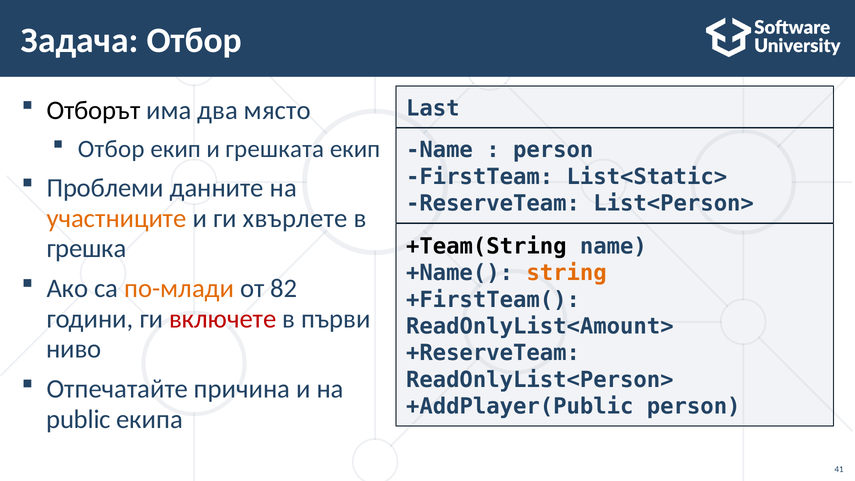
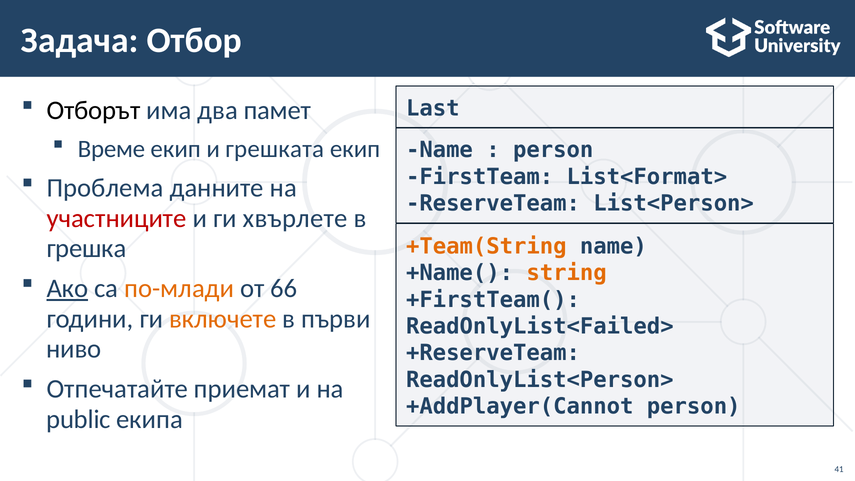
място: място -> памет (277, 110)
Отбор: Отбор -> Време (111, 149)
List<Static>: List<Static> -> List<Format> (647, 177)
Проблеми: Проблеми -> Проблема (105, 188)
участниците colour: orange -> red (117, 218)
+Team(String colour: black -> orange (486, 246)
Ако underline: none -> present (67, 288)
82: 82 -> 66 (284, 288)
включете colour: red -> orange (223, 319)
ReadOnlyList<Amount>: ReadOnlyList<Amount> -> ReadOnlyList<Failed> (540, 326)
причина: причина -> приемат (242, 389)
+AddPlayer(Public: +AddPlayer(Public -> +AddPlayer(Cannot (520, 406)
